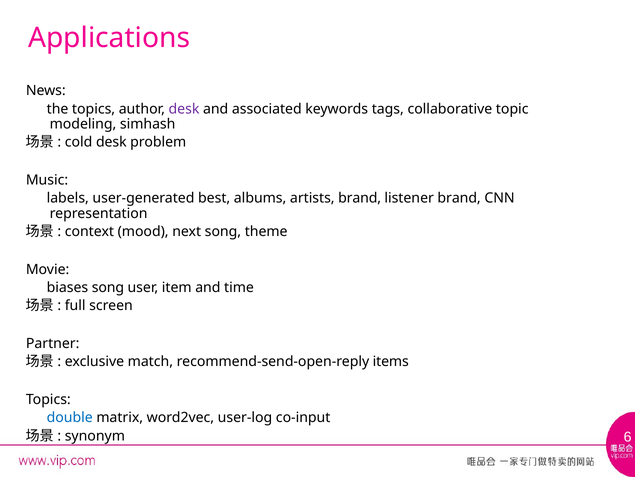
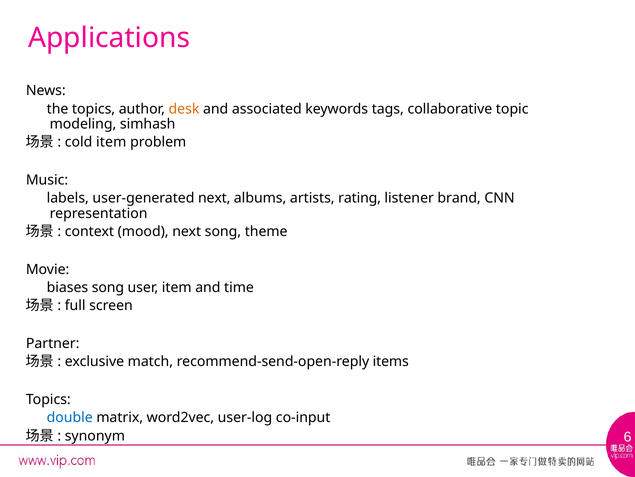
desk colour: purple -> orange (184, 109)
cold desk: desk -> item (111, 142)
user-generated best: best -> next (214, 198)
artists brand: brand -> rating (360, 198)
